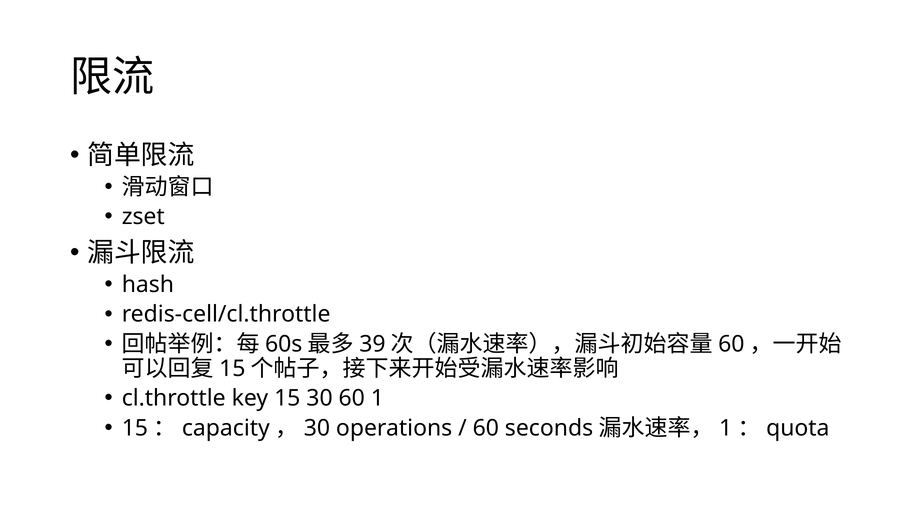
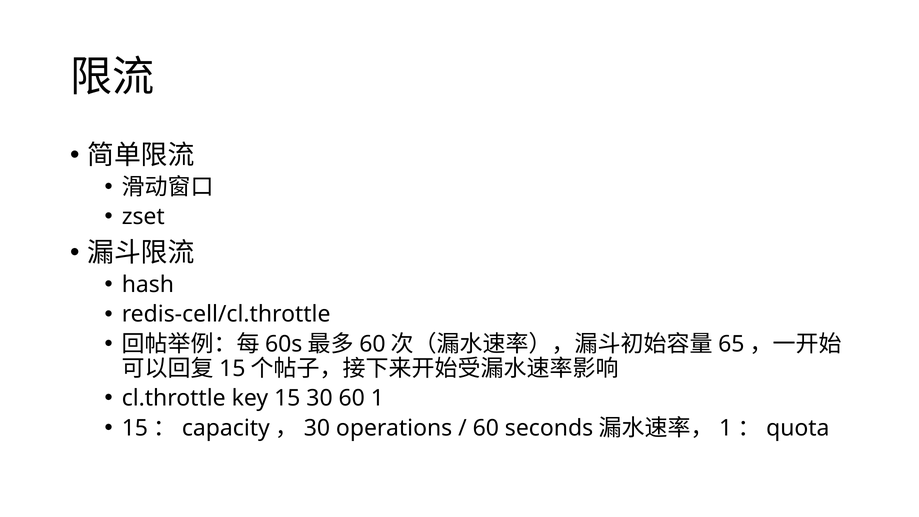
39: 39 -> 60 (372, 344)
60: 60 -> 65 (731, 344)
